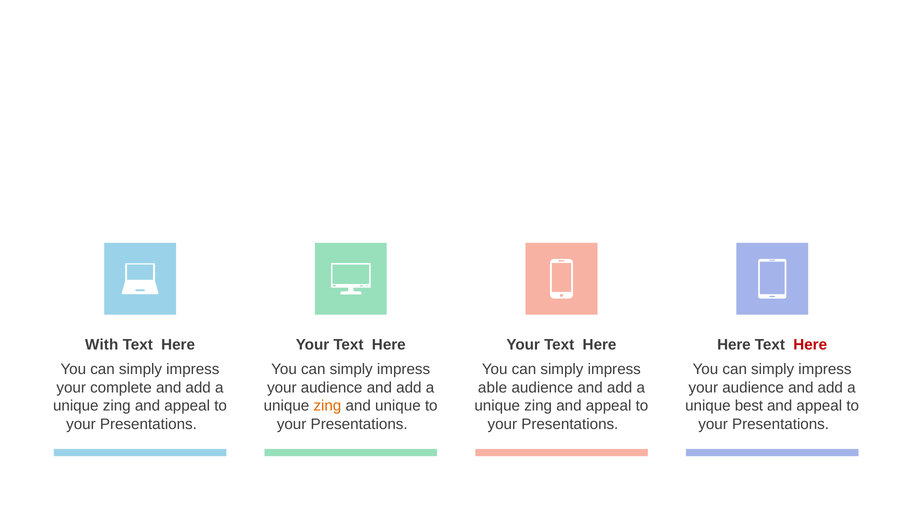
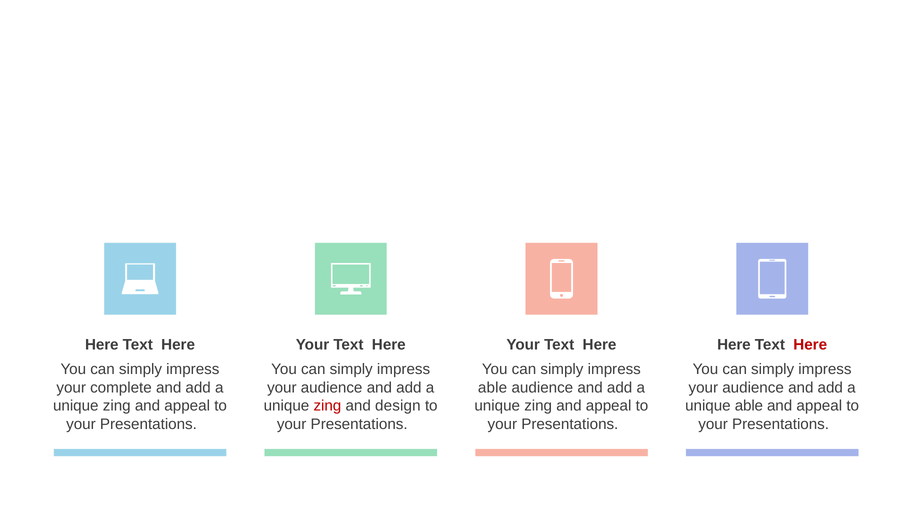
With: With -> Here (102, 345)
zing colour: orange -> red (327, 406)
and unique: unique -> design (398, 406)
unique best: best -> able (749, 406)
